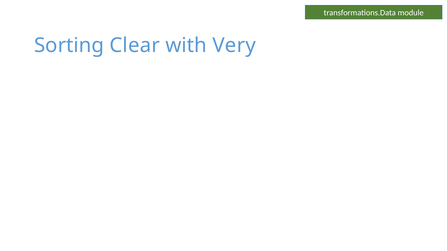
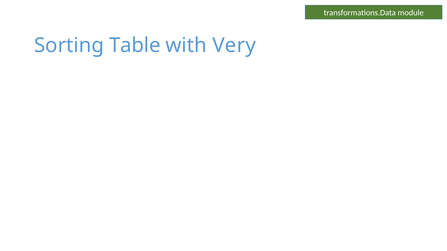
Clear: Clear -> Table (135, 45)
